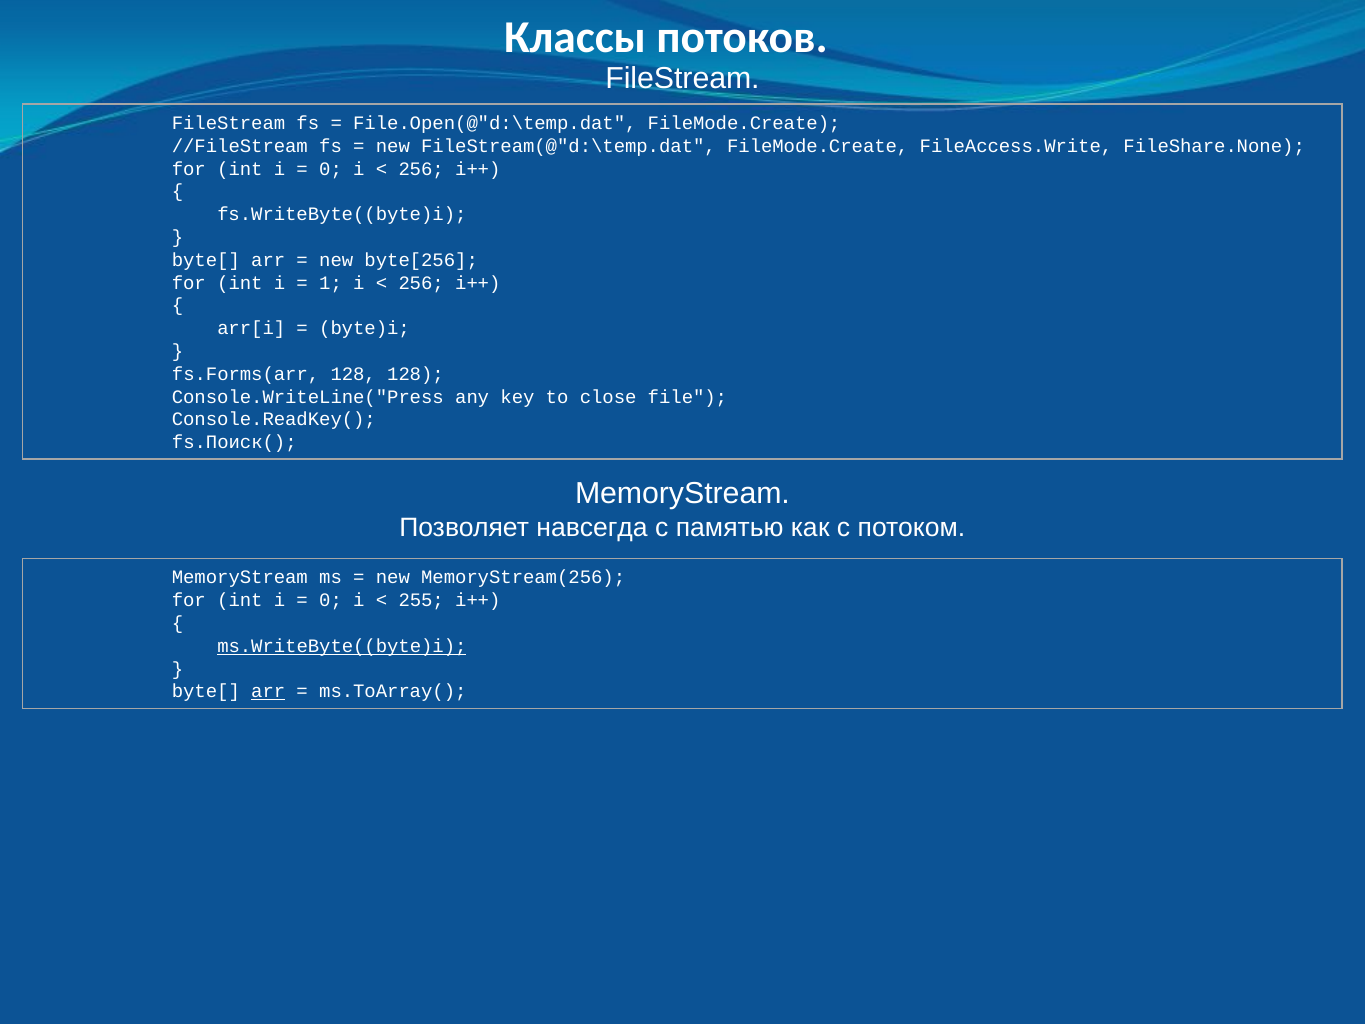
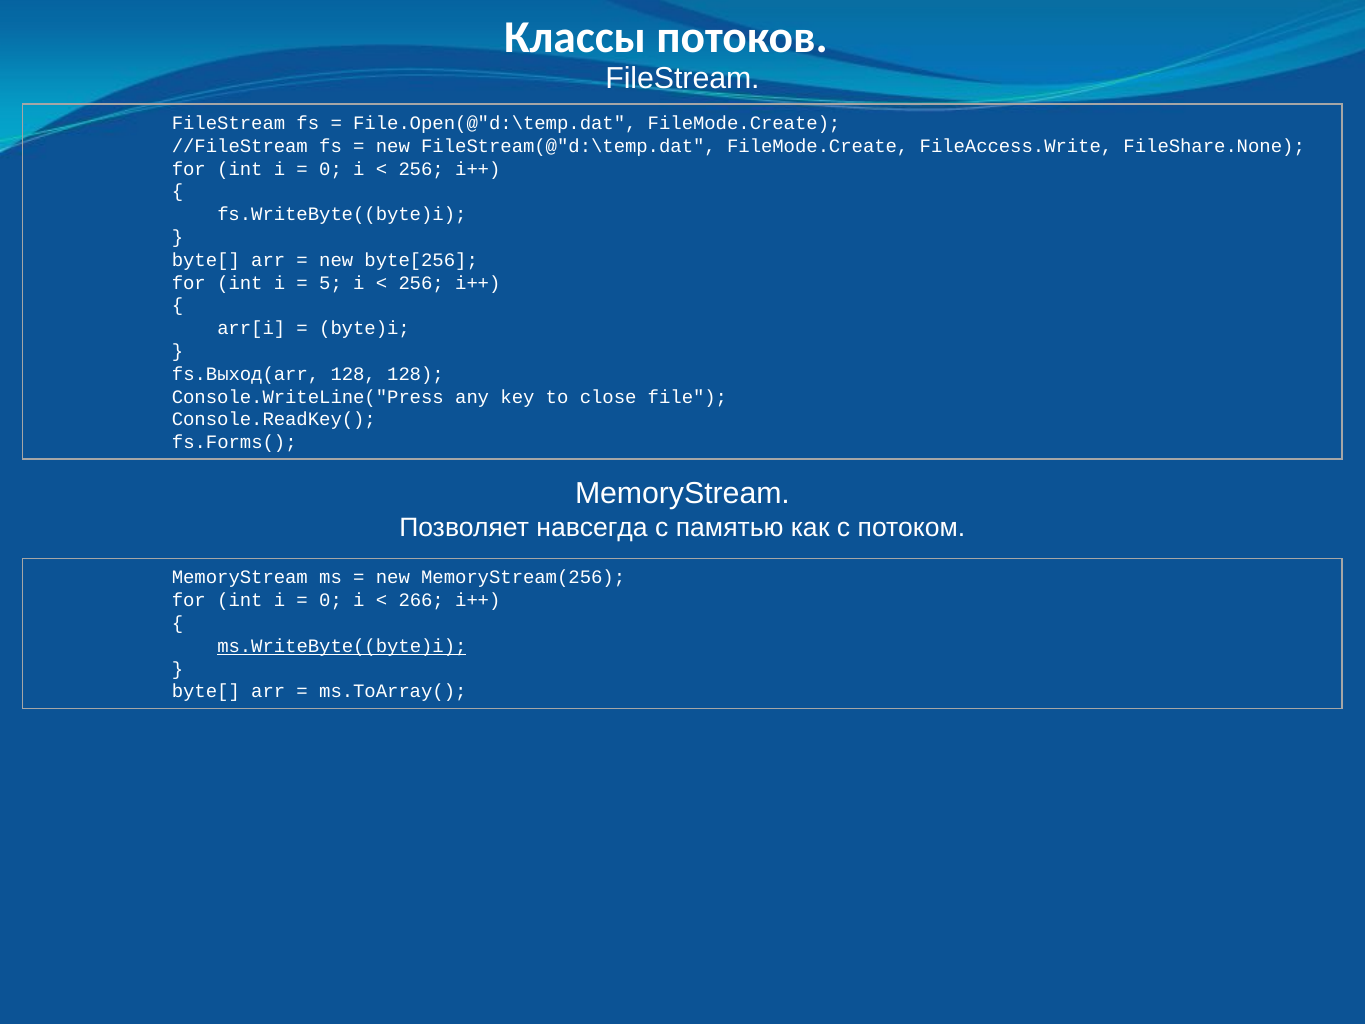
1: 1 -> 5 (331, 283)
fs.Forms(arr: fs.Forms(arr -> fs.Выход(arr (246, 374)
fs.Поиск(: fs.Поиск( -> fs.Forms( (234, 442)
255: 255 -> 266 (421, 600)
arr underline: present -> none (268, 691)
